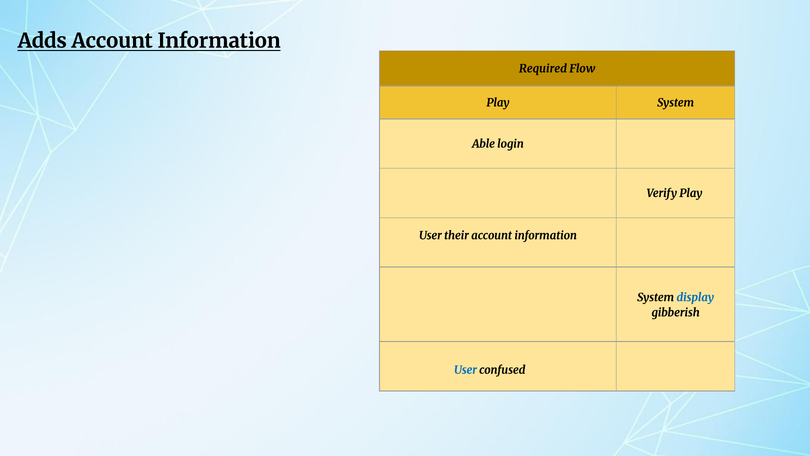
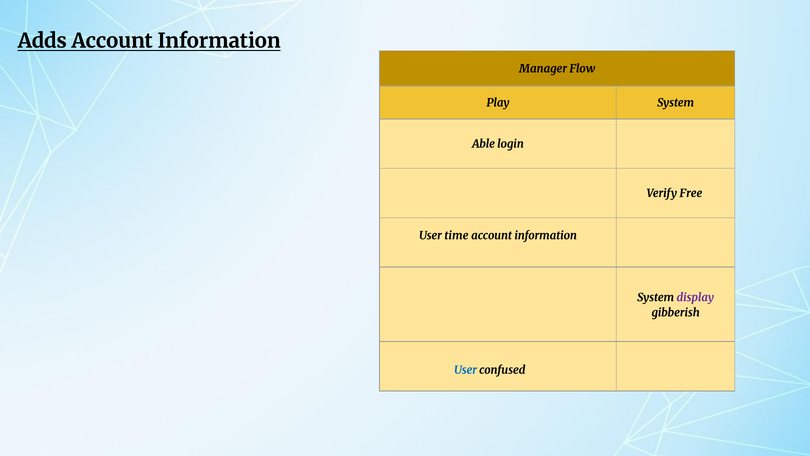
Required: Required -> Manager (543, 69)
Verify Play: Play -> Free (691, 193)
their: their -> time (456, 235)
display colour: blue -> purple (695, 297)
